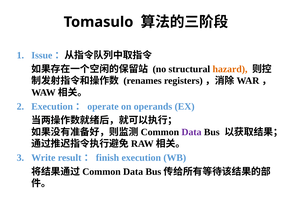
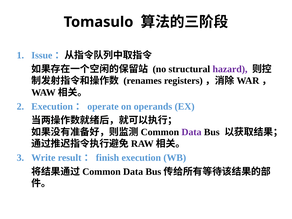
hazard colour: orange -> purple (230, 69)
